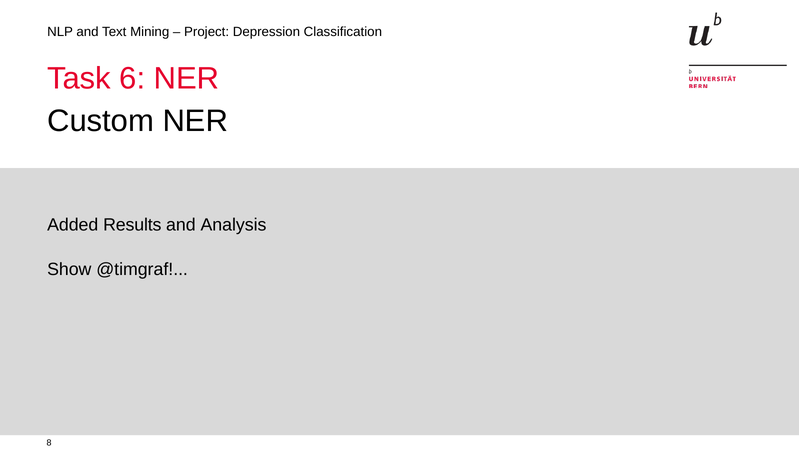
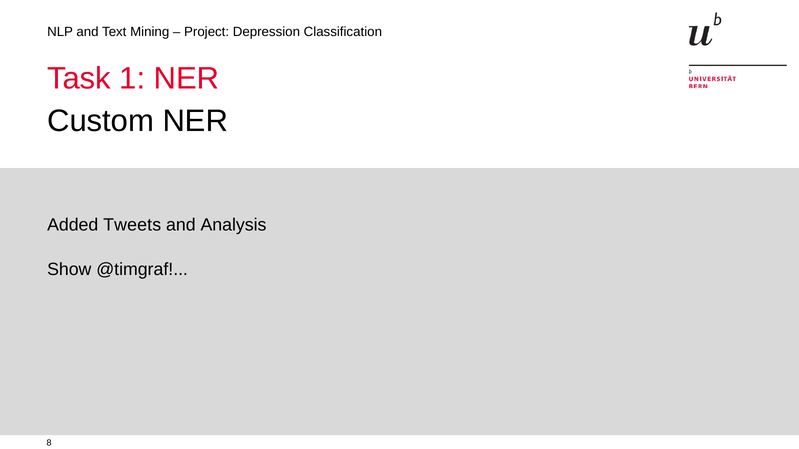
6: 6 -> 1 (132, 78)
Results: Results -> Tweets (132, 225)
